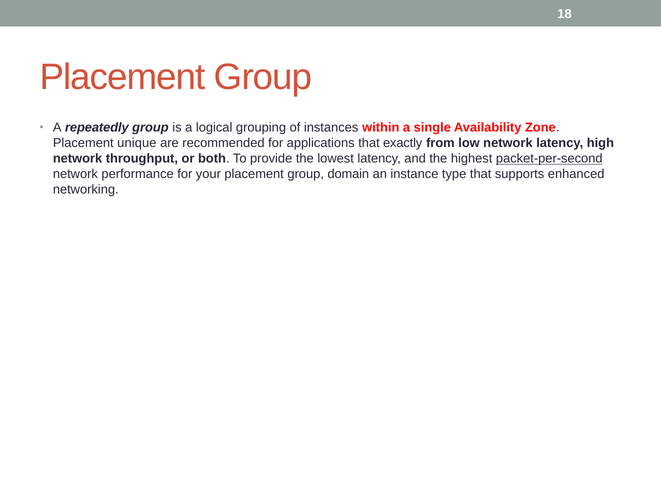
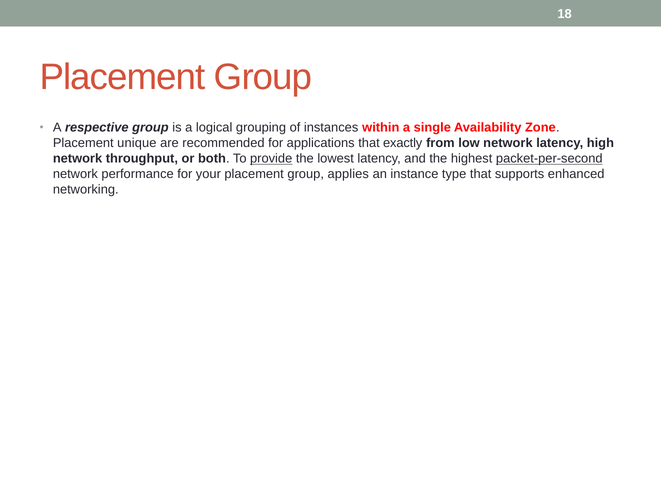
repeatedly: repeatedly -> respective (97, 128)
provide underline: none -> present (271, 159)
domain: domain -> applies (348, 174)
